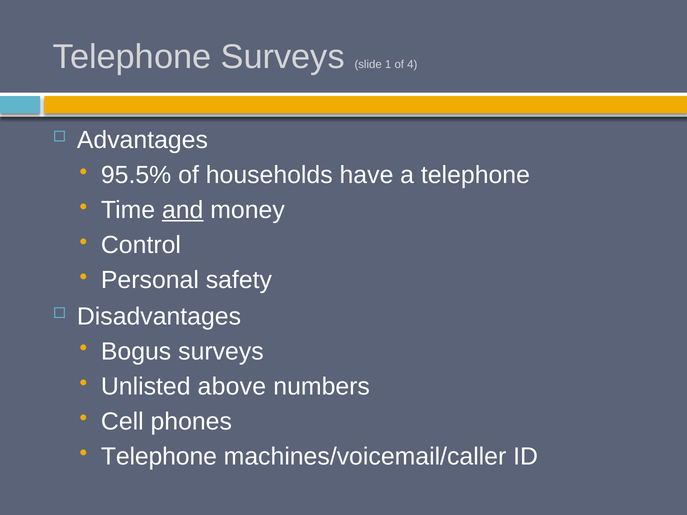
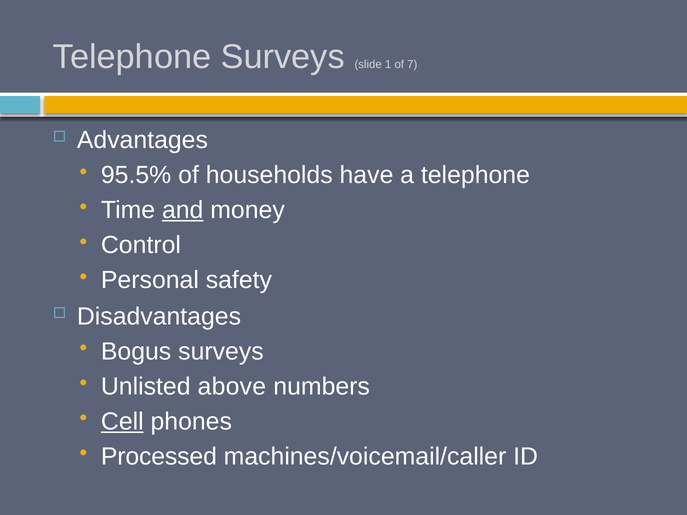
4: 4 -> 7 (412, 64)
Cell underline: none -> present (122, 422)
Telephone: Telephone -> Processed (159, 457)
